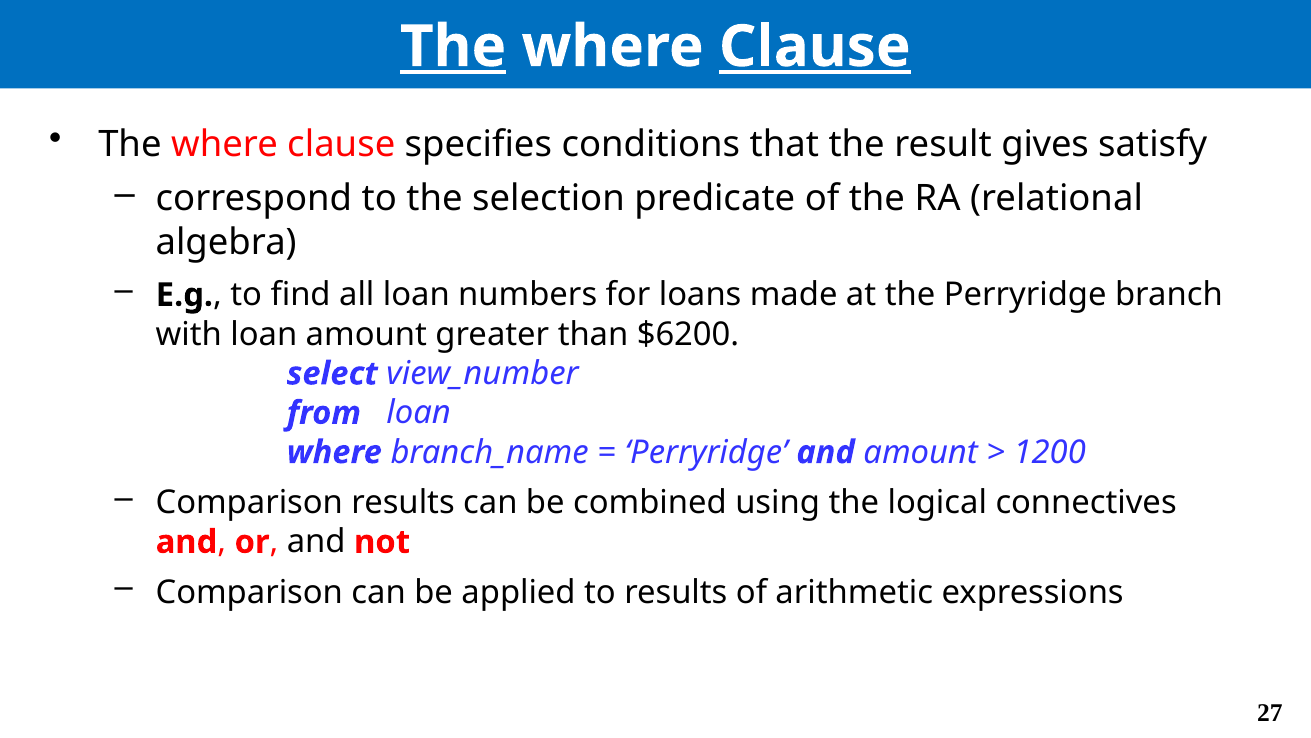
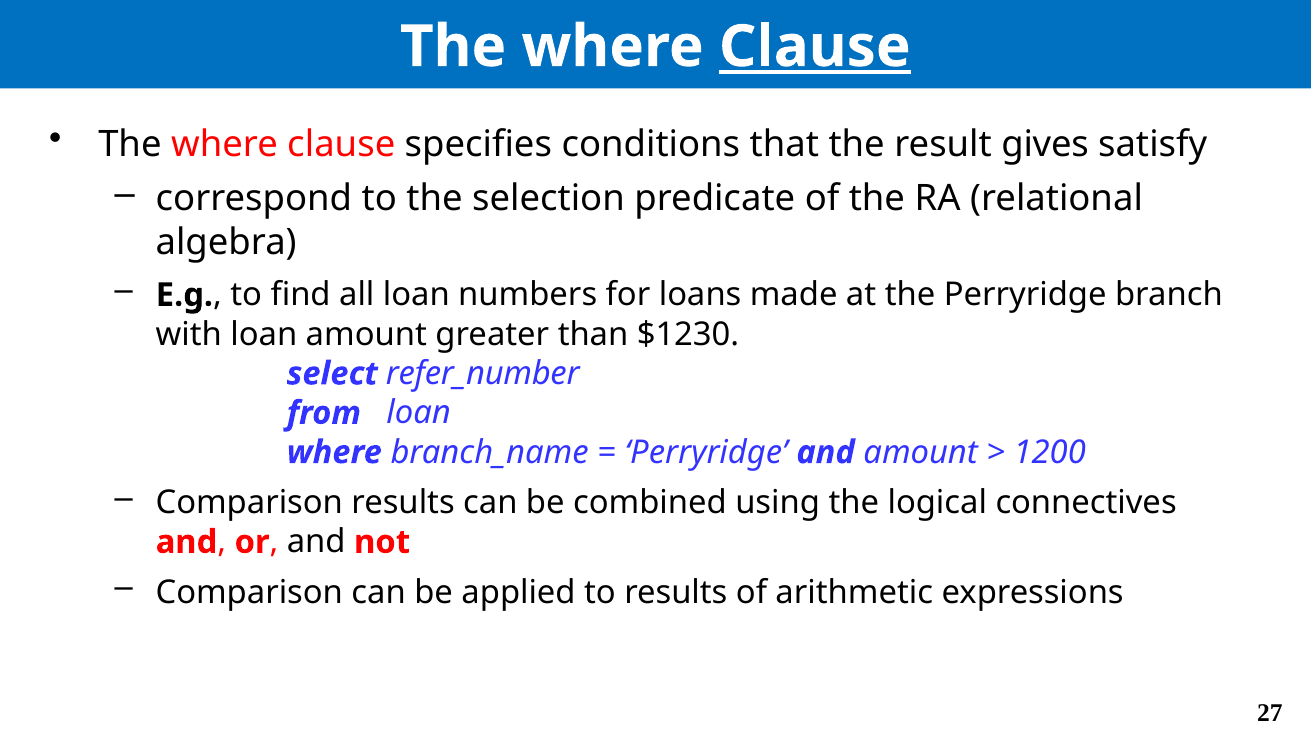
The underline: present -> none (453, 47)
$6200: $6200 -> $1230 (688, 334)
view_number: view_number -> refer_number (483, 373)
